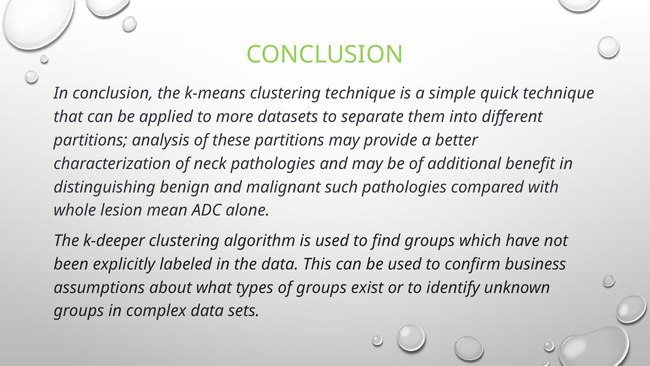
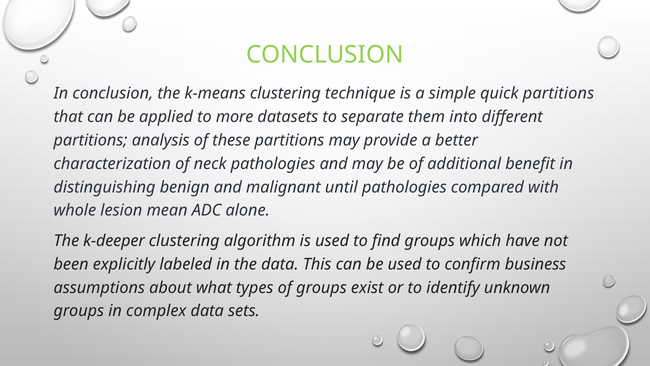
quick technique: technique -> partitions (558, 93)
such: such -> until (341, 187)
